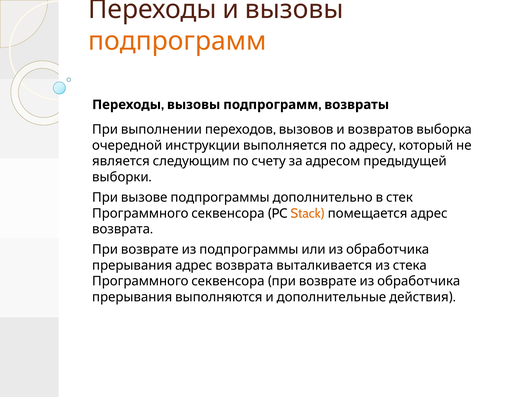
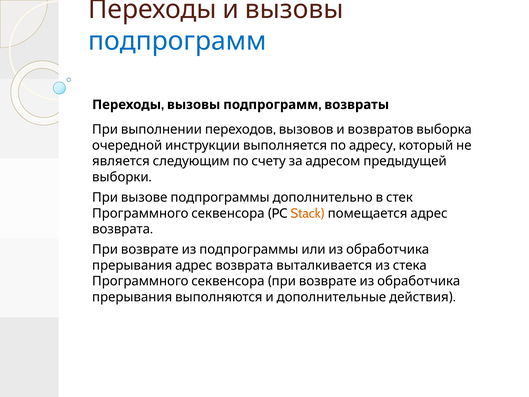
подпрограмм colour: orange -> blue (177, 41)
